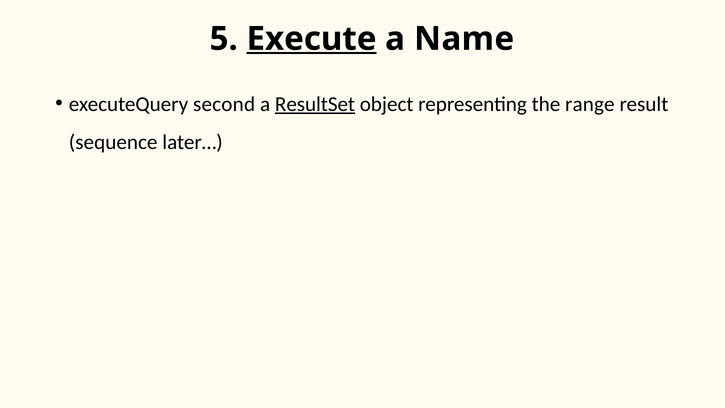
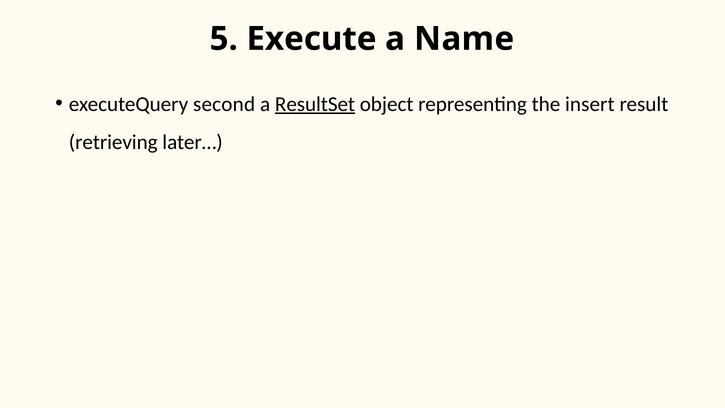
Execute underline: present -> none (311, 39)
range: range -> insert (590, 104)
sequence: sequence -> retrieving (113, 142)
